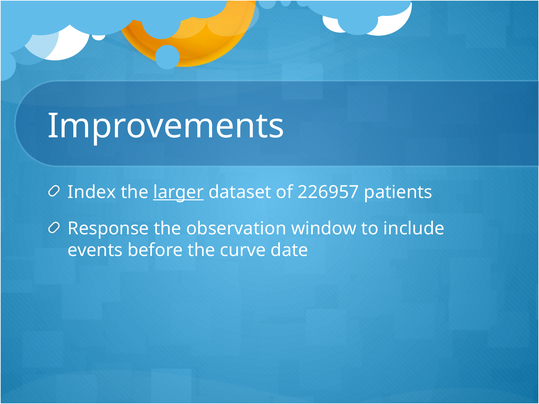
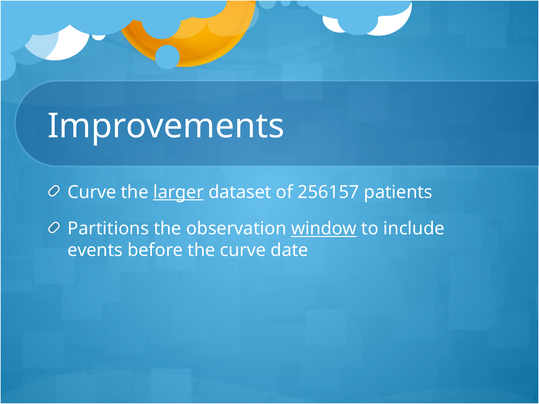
Index: Index -> Curve (92, 192)
226957: 226957 -> 256157 (328, 192)
Response: Response -> Partitions (108, 229)
window underline: none -> present (324, 229)
